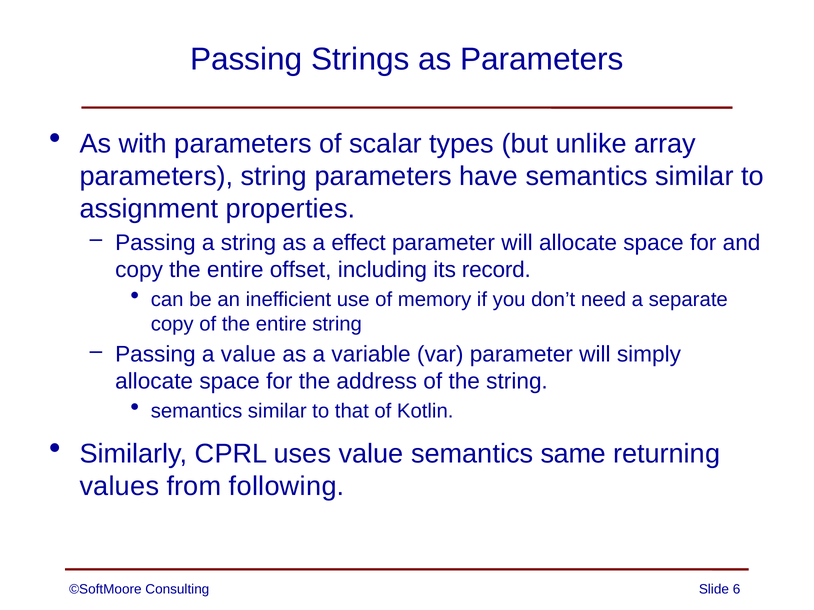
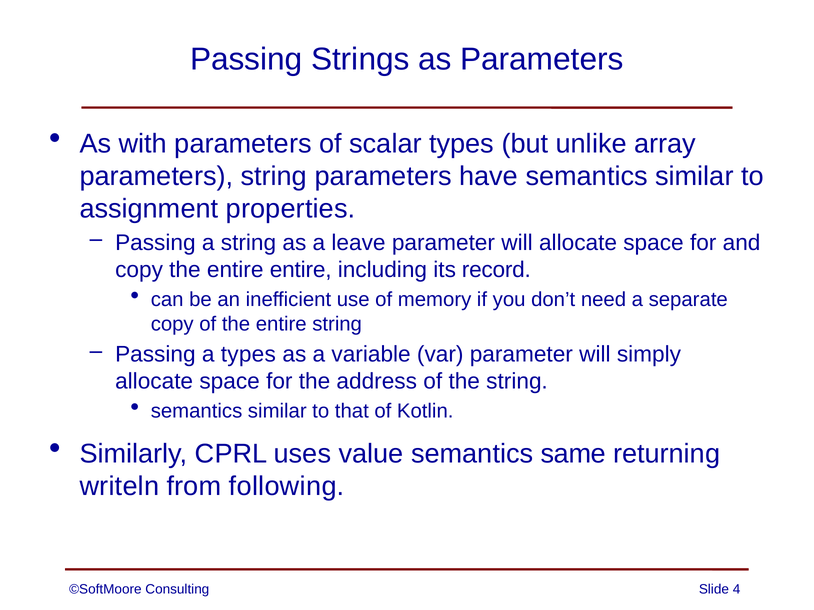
effect: effect -> leave (358, 243)
entire offset: offset -> entire (301, 270)
a value: value -> types (248, 355)
values: values -> writeln (119, 486)
6: 6 -> 4 (737, 590)
